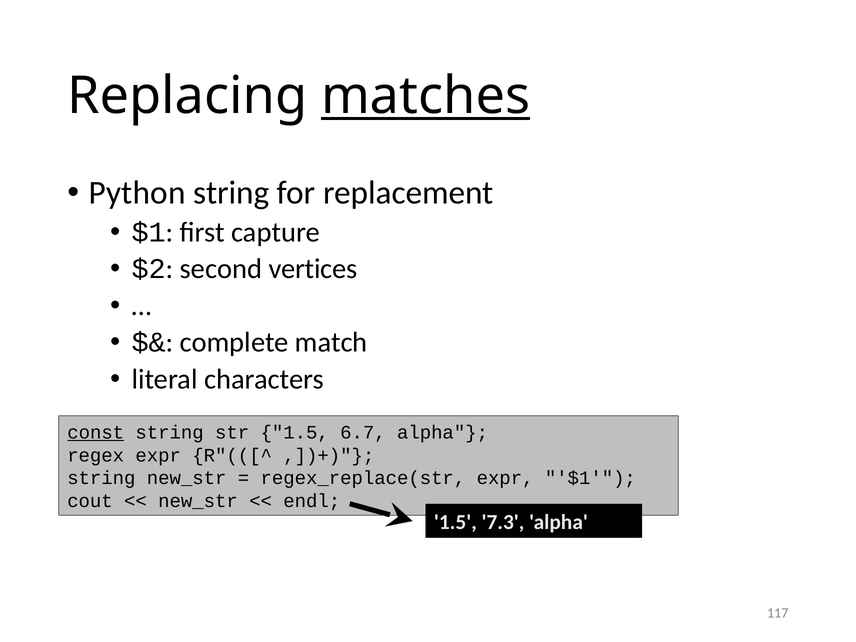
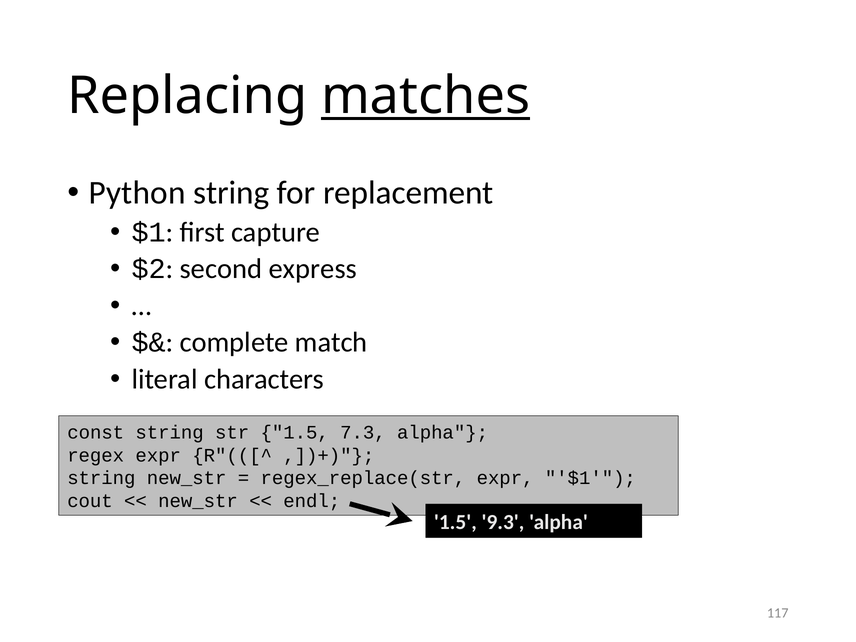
vertices: vertices -> express (313, 269)
const underline: present -> none (96, 432)
6.7: 6.7 -> 7.3 (363, 432)
7.3: 7.3 -> 9.3 (503, 522)
